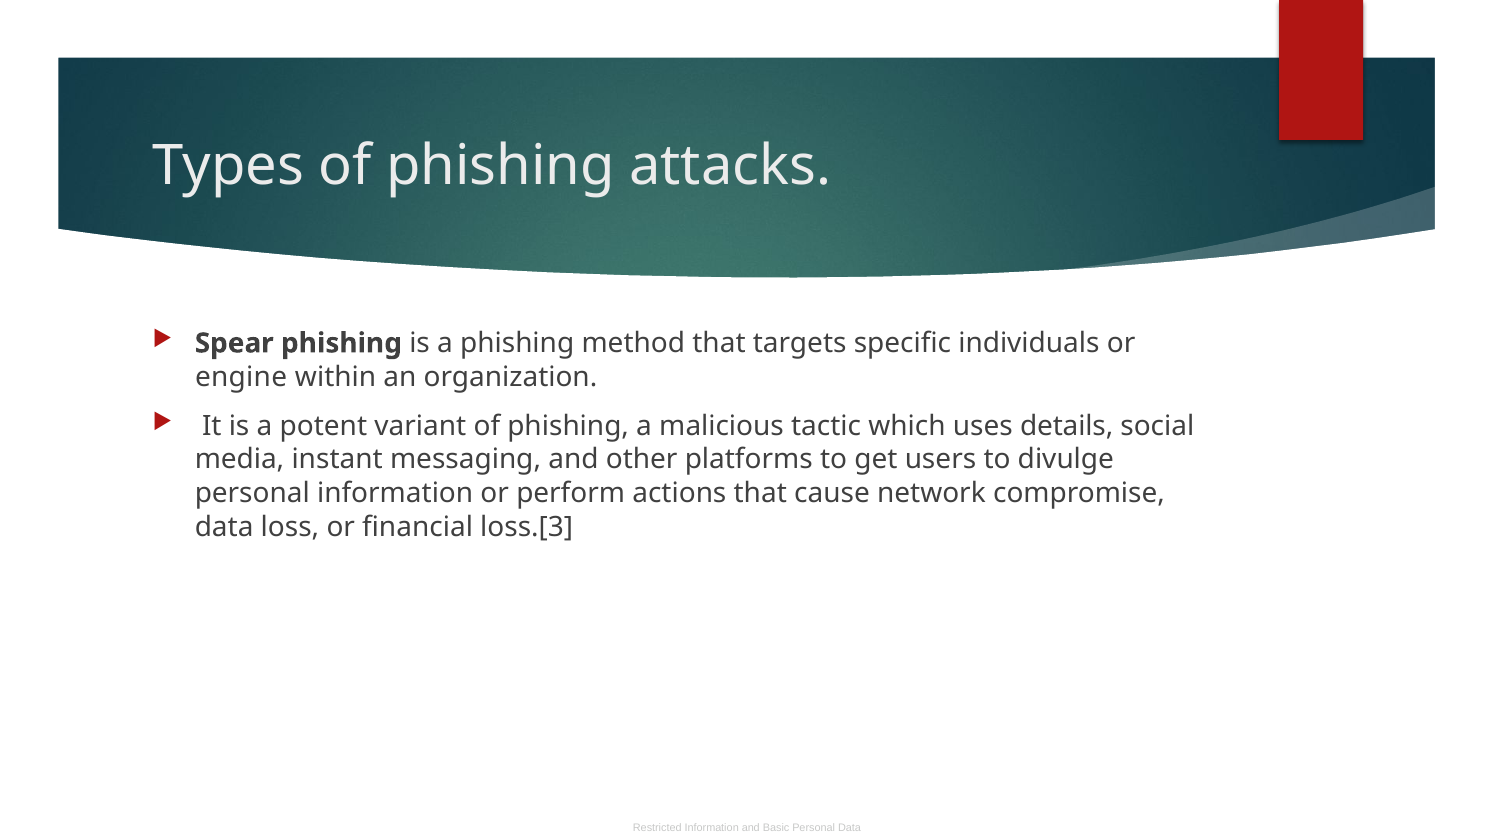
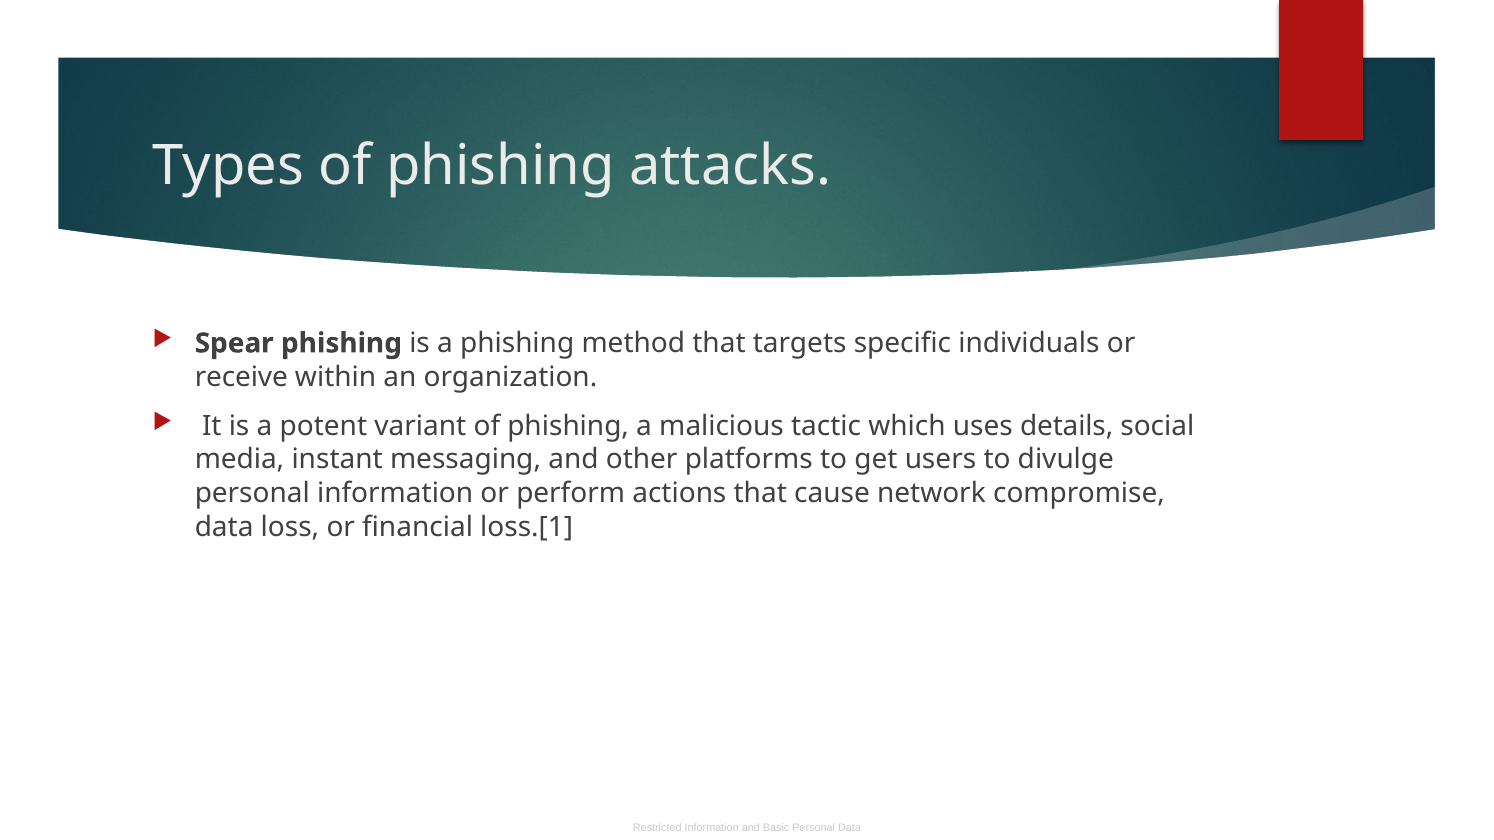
engine: engine -> receive (241, 377)
loss.[3: loss.[3 -> loss.[1 (527, 527)
